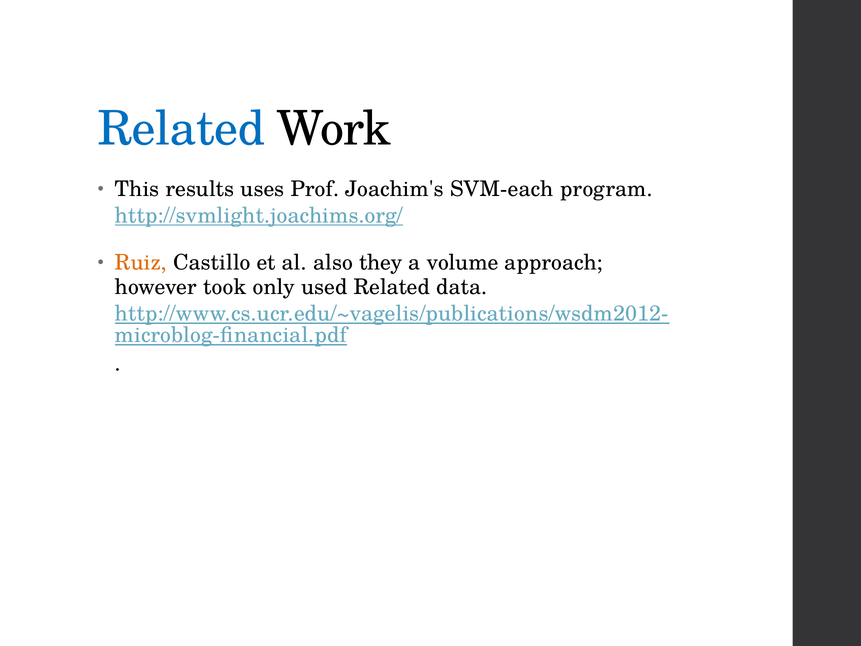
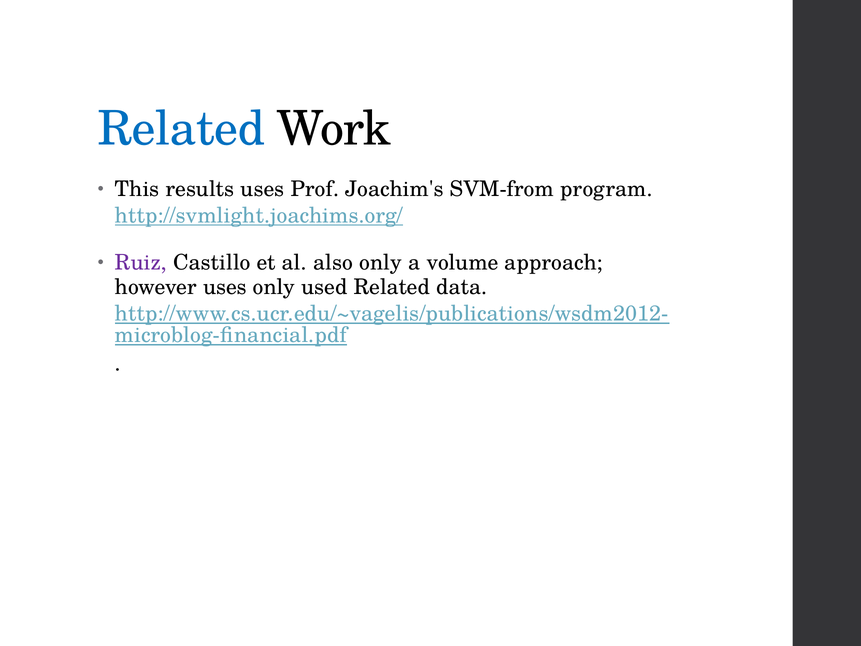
SVM-each: SVM-each -> SVM-from (502, 189)
Ruiz colour: orange -> purple (141, 263)
also they: they -> only (381, 263)
however took: took -> uses (225, 287)
